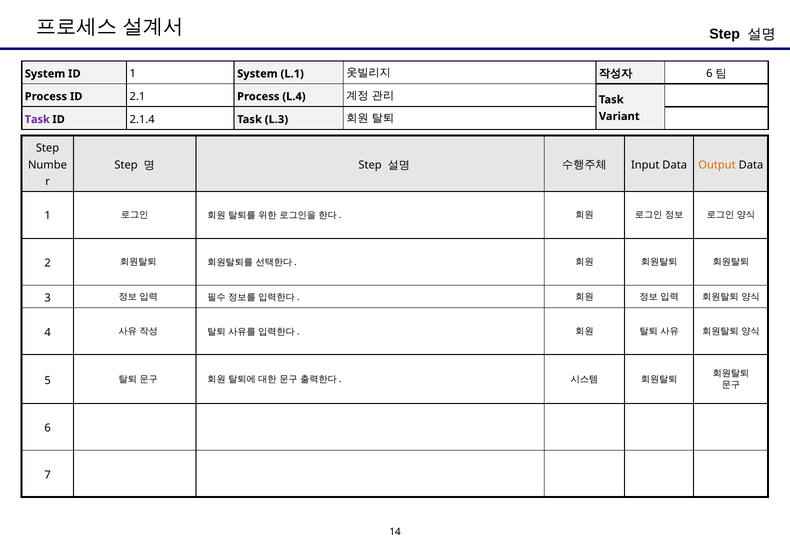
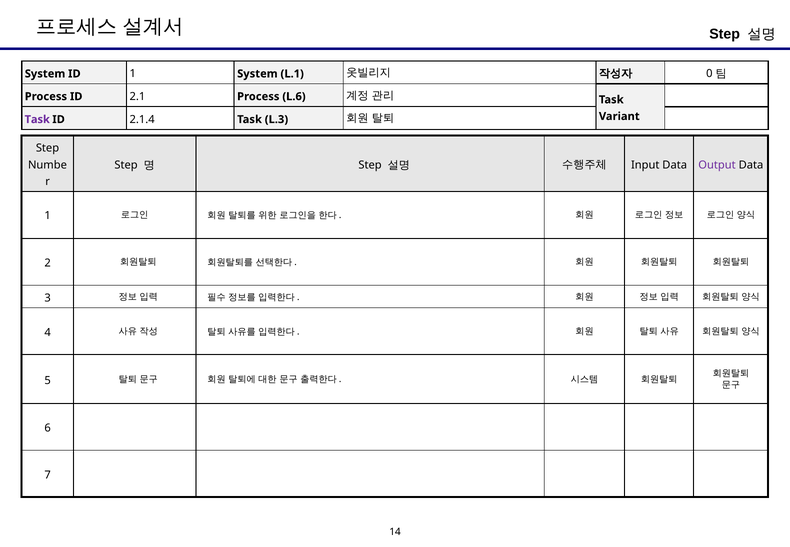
6: 6 -> 0 (709, 74)
L.4: L.4 -> L.6 (294, 96)
Output colour: orange -> purple (717, 165)
